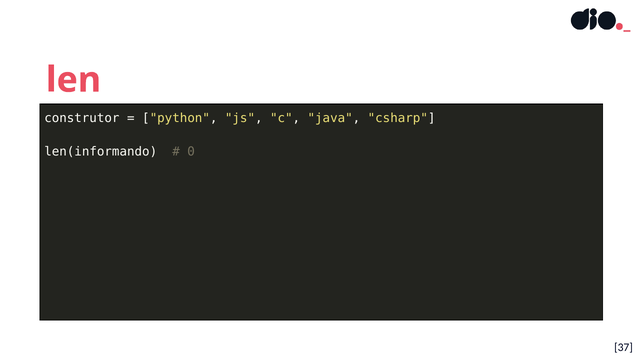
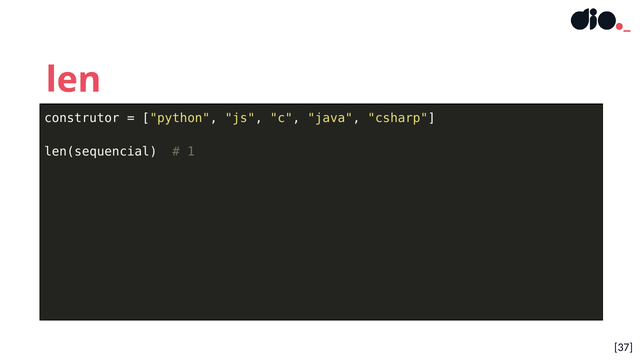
len(informando: len(informando -> len(sequencial (101, 152)
0: 0 -> 1 (191, 152)
